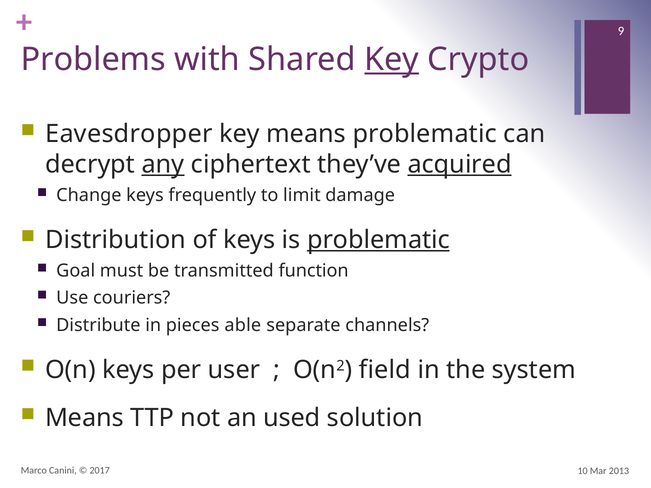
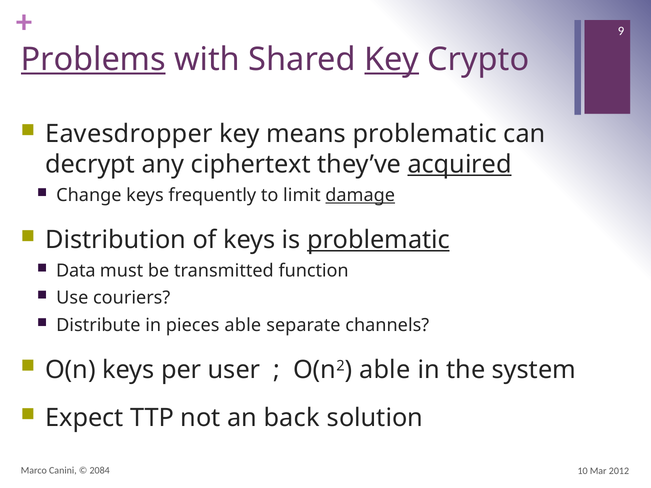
Problems underline: none -> present (93, 60)
any underline: present -> none (163, 164)
damage underline: none -> present (360, 195)
Goal: Goal -> Data (76, 271)
O(n2 field: field -> able (385, 370)
Means: Means -> Expect (84, 418)
used: used -> back (292, 418)
2017: 2017 -> 2084 (100, 471)
2013: 2013 -> 2012 (619, 471)
